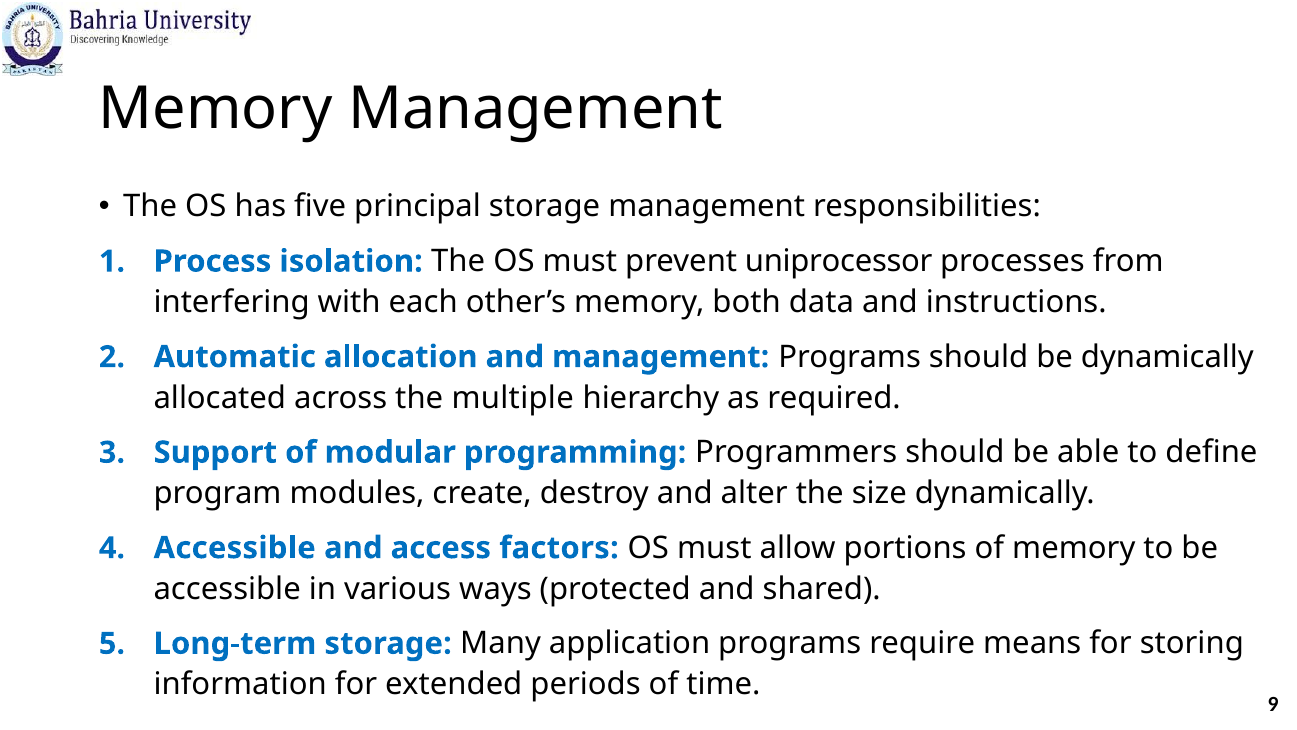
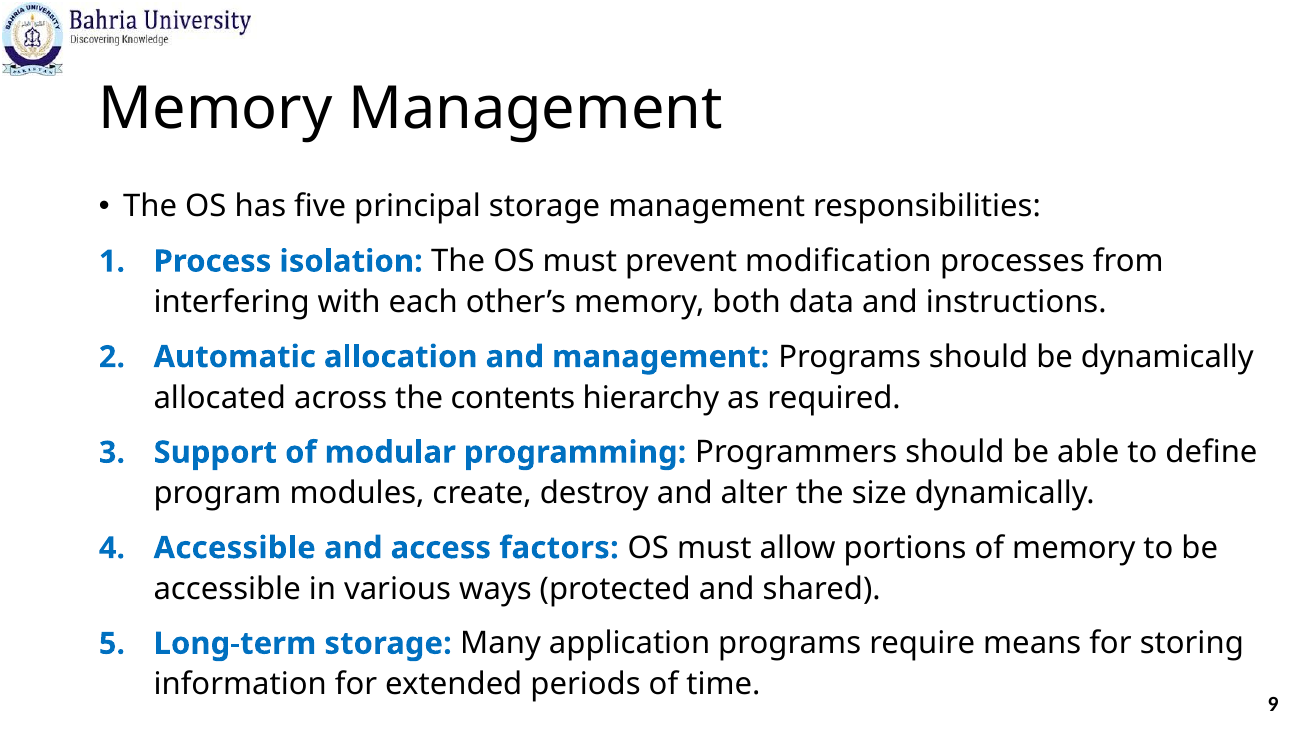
uniprocessor: uniprocessor -> modification (838, 261)
multiple: multiple -> contents (513, 398)
